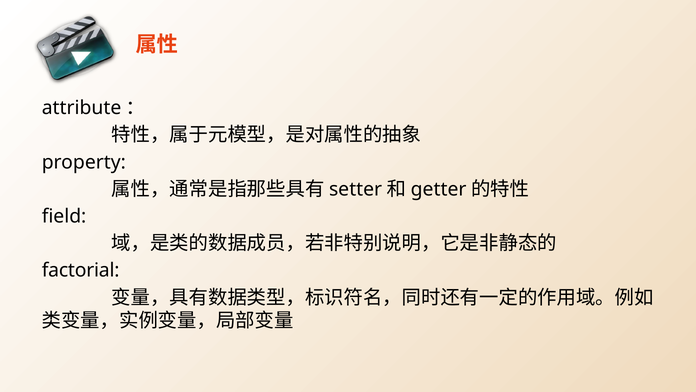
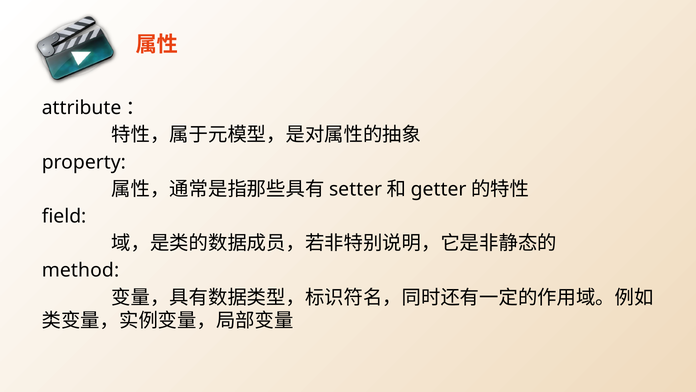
factorial: factorial -> method (80, 270)
